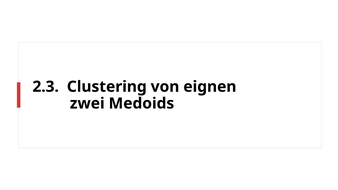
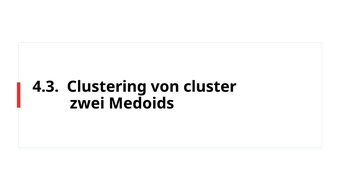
2.3: 2.3 -> 4.3 (46, 87)
eignen: eignen -> cluster (210, 87)
